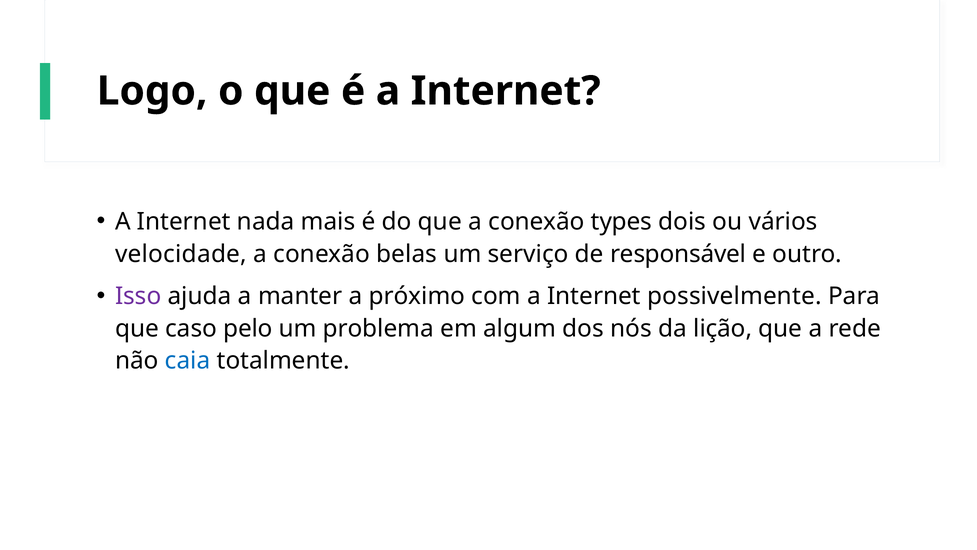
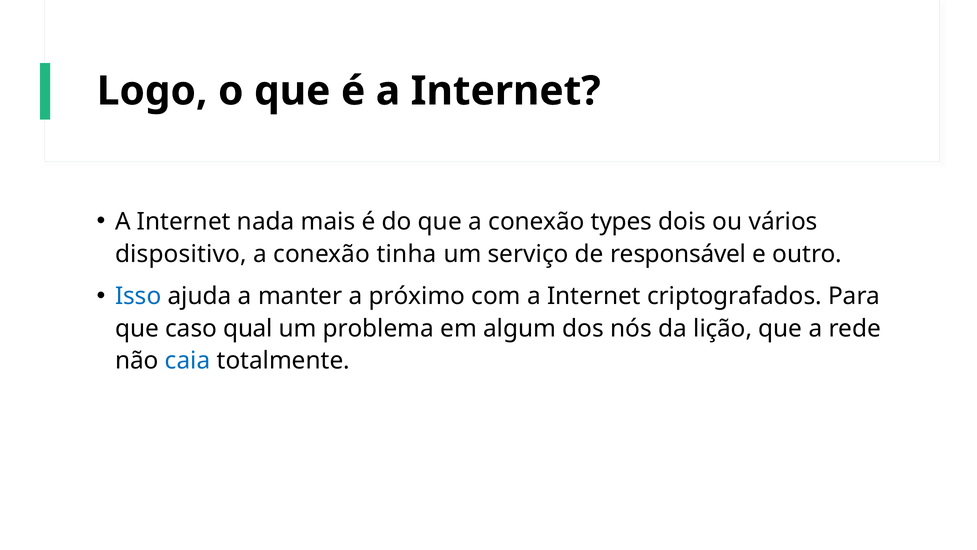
velocidade: velocidade -> dispositivo (181, 254)
belas: belas -> tinha (407, 254)
Isso colour: purple -> blue (138, 296)
possivelmente: possivelmente -> criptografados (735, 296)
pelo: pelo -> qual (248, 328)
